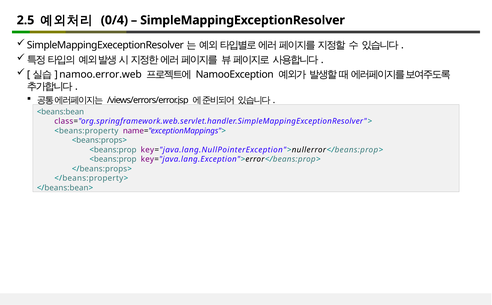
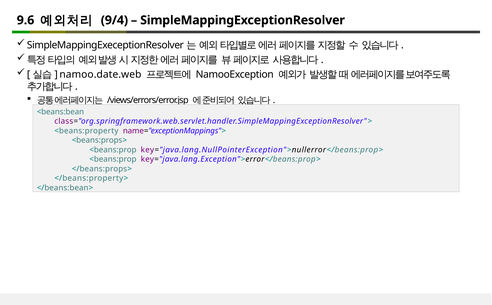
2.5: 2.5 -> 9.6 (26, 20)
0/4: 0/4 -> 9/4 (114, 20)
namoo.error.web: namoo.error.web -> namoo.date.web (100, 75)
